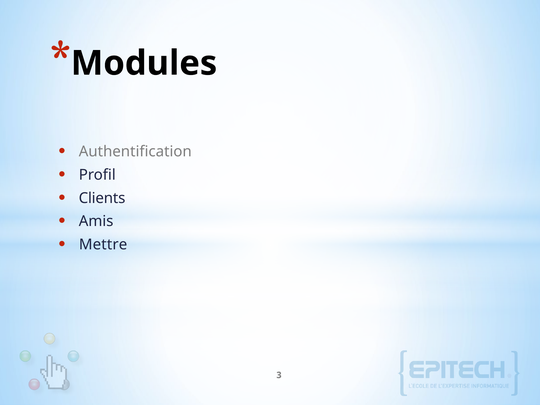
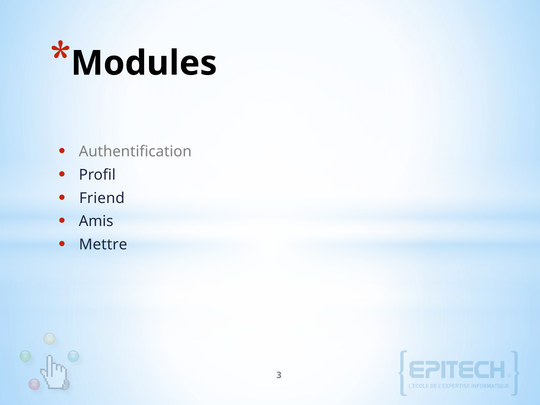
Clients: Clients -> Friend (102, 198)
